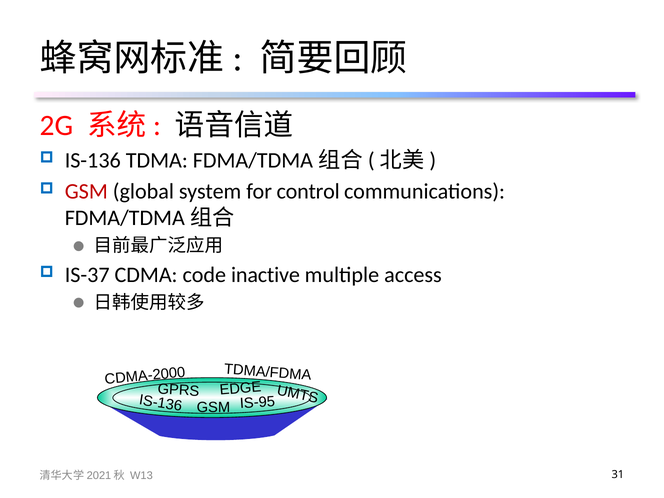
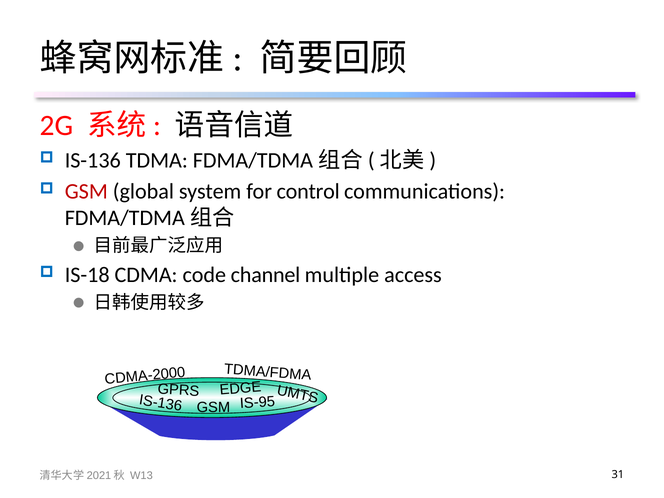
IS-37: IS-37 -> IS-18 (87, 275)
inactive: inactive -> channel (266, 275)
